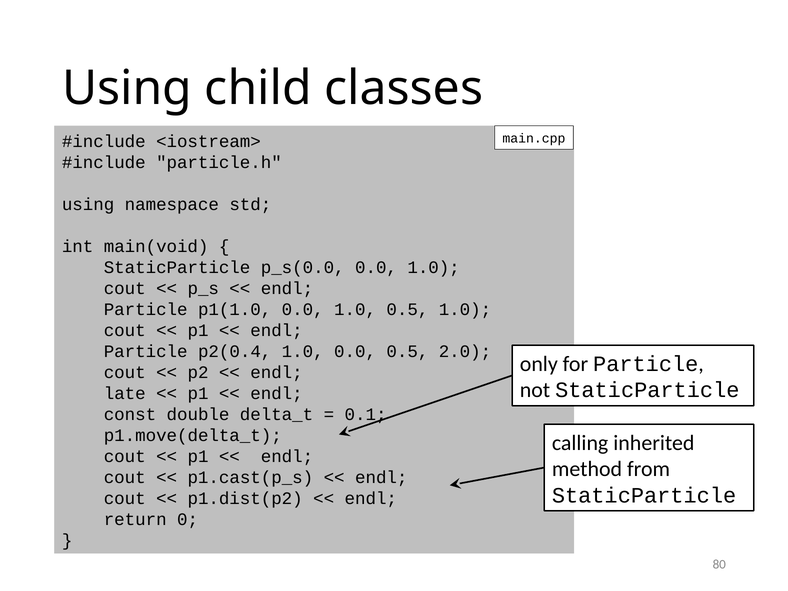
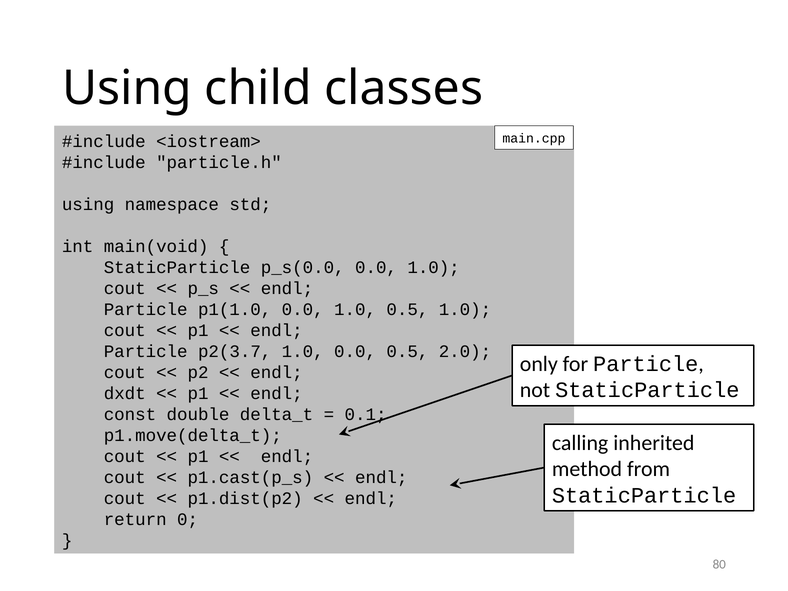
p2(0.4: p2(0.4 -> p2(3.7 (235, 351)
late: late -> dxdt (125, 393)
